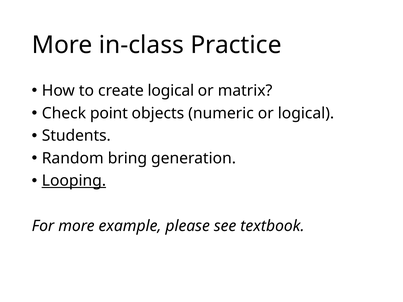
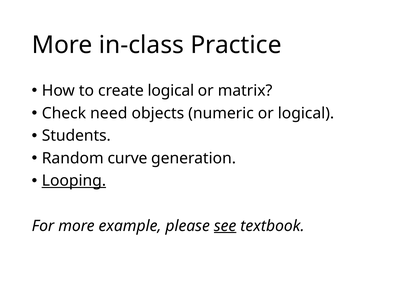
point: point -> need (109, 113)
bring: bring -> curve (127, 158)
see underline: none -> present (225, 226)
